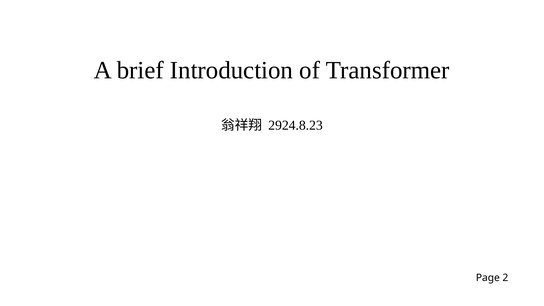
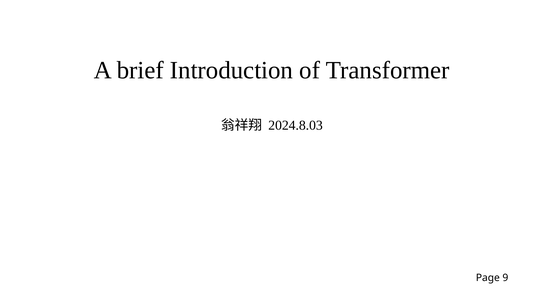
2924.8.23: 2924.8.23 -> 2024.8.03 (296, 125)
2: 2 -> 9 (505, 278)
